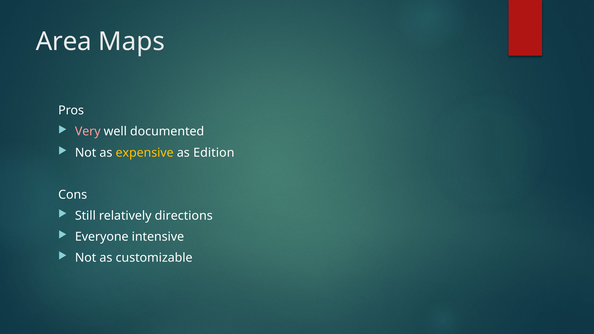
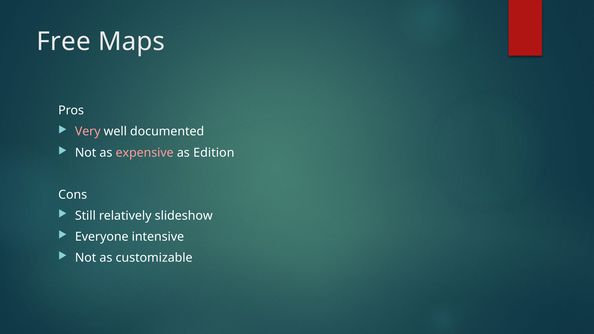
Area: Area -> Free (64, 42)
expensive colour: yellow -> pink (145, 153)
directions: directions -> slideshow (184, 216)
